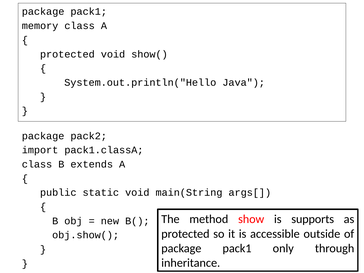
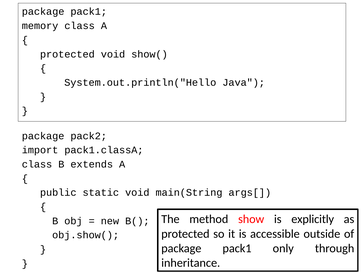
supports: supports -> explicitly (313, 219)
